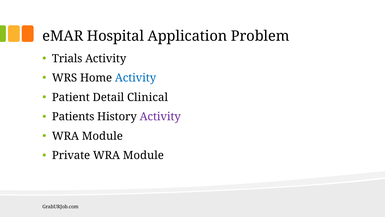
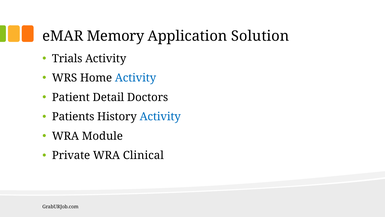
Hospital: Hospital -> Memory (116, 36)
Problem: Problem -> Solution (260, 36)
Clinical: Clinical -> Doctors (148, 97)
Activity colour: purple -> blue (160, 117)
Module: Module -> Clinical (143, 155)
